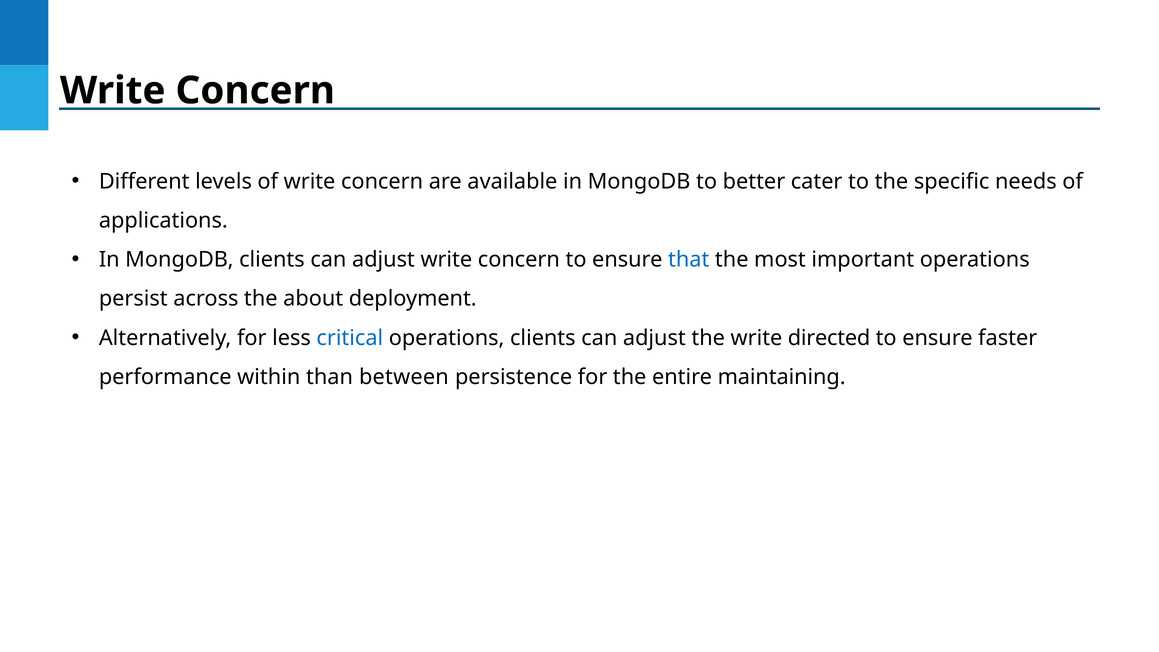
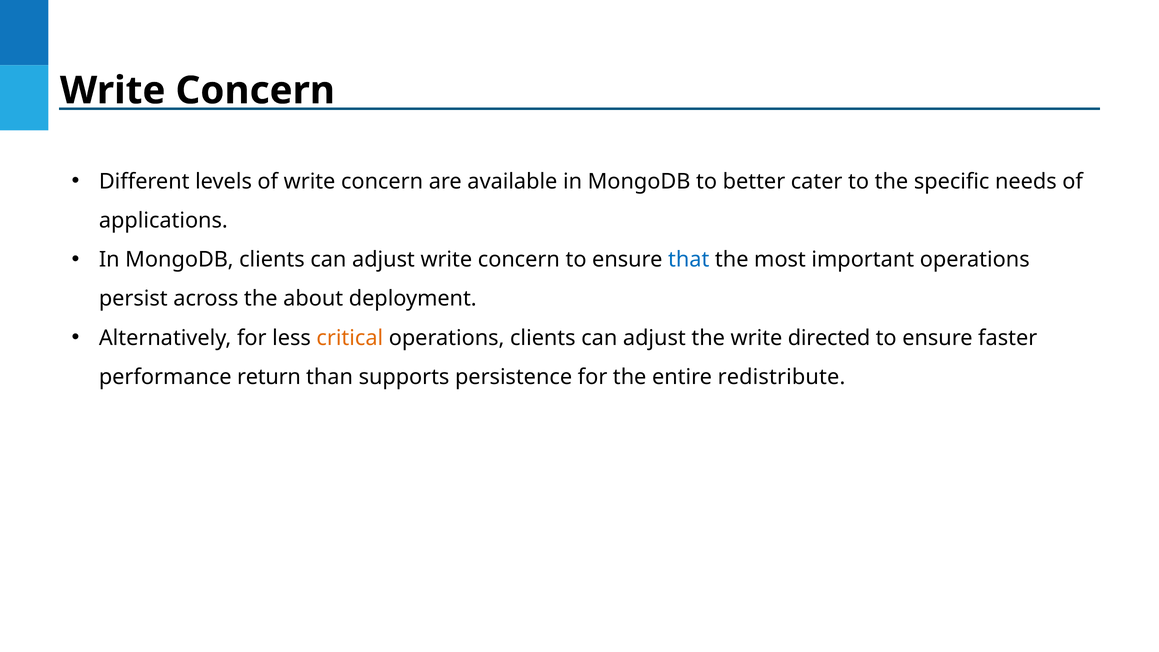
critical colour: blue -> orange (350, 338)
within: within -> return (269, 377)
between: between -> supports (404, 377)
maintaining: maintaining -> redistribute (781, 377)
